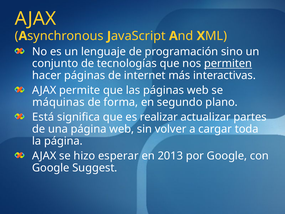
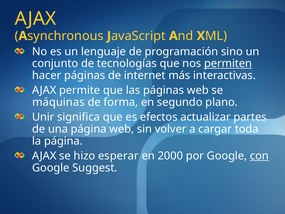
Está: Está -> Unir (43, 117)
realizar: realizar -> efectos (159, 117)
2013: 2013 -> 2000 (170, 156)
con underline: none -> present (259, 156)
